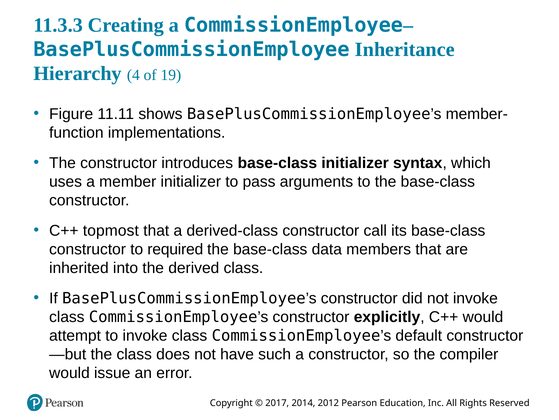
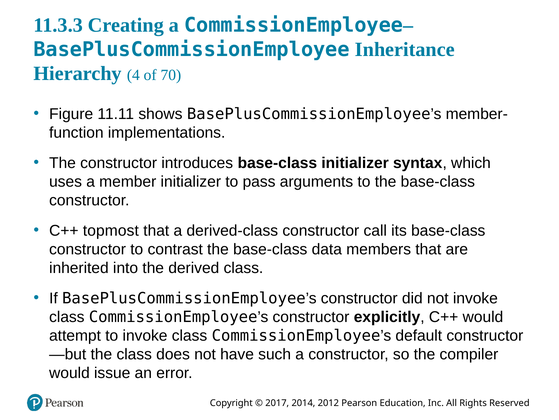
19: 19 -> 70 (171, 75)
required: required -> contrast (175, 249)
